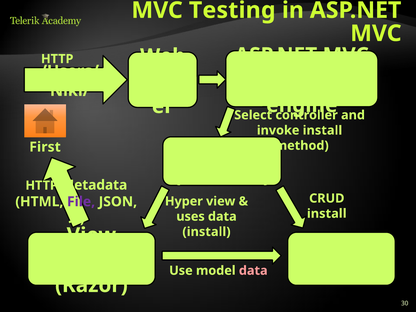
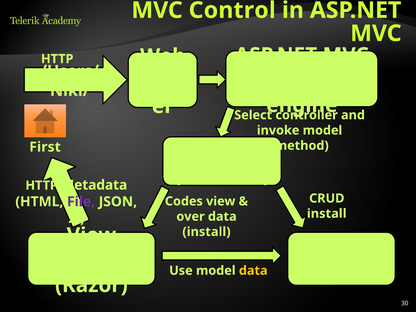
Testing: Testing -> Control (232, 10)
invoke install: install -> model (322, 130)
Hyper: Hyper -> Codes (184, 201)
uses: uses -> over (191, 217)
data colour: pink -> yellow (253, 271)
